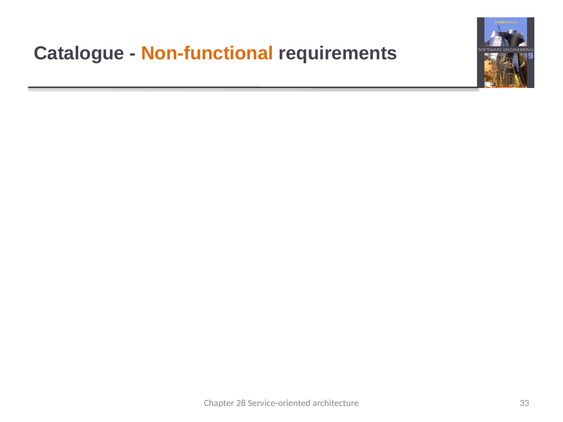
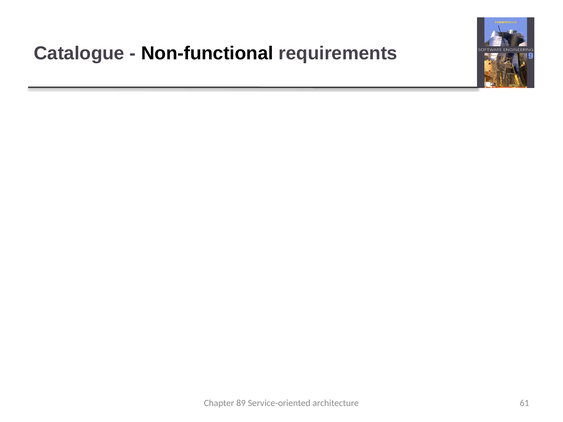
Non-functional colour: orange -> black (207, 53)
28: 28 -> 89 (241, 403)
33: 33 -> 61 (524, 403)
